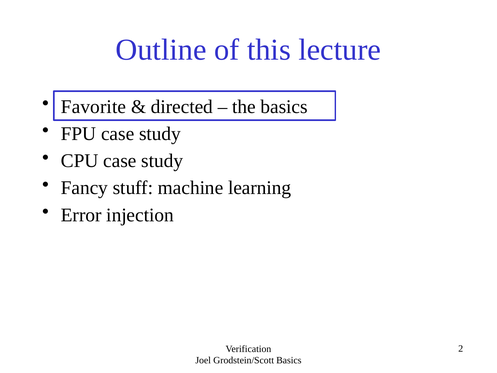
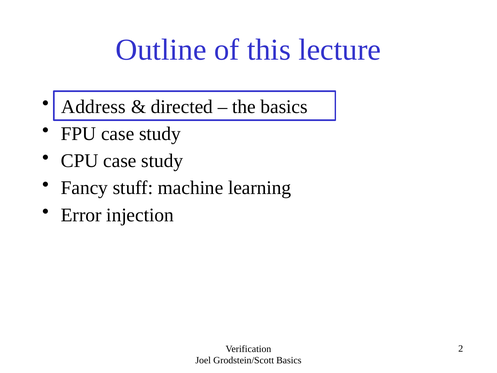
Favorite: Favorite -> Address (93, 107)
